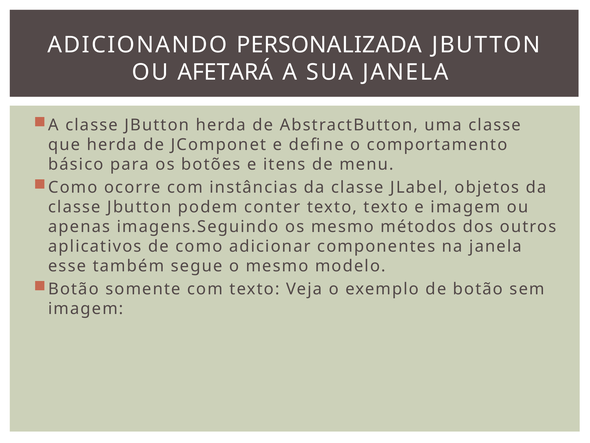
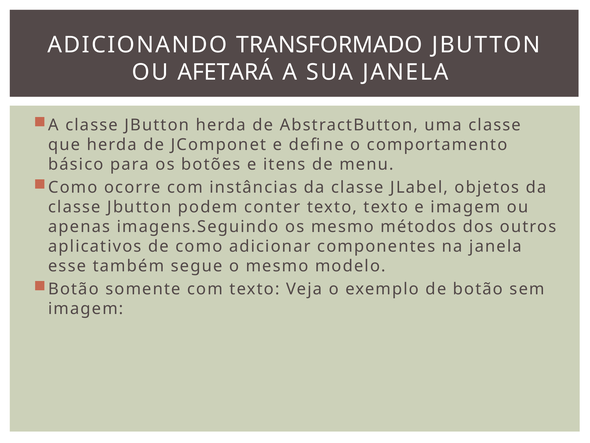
PERSONALIZADA: PERSONALIZADA -> TRANSFORMADO (329, 45)
